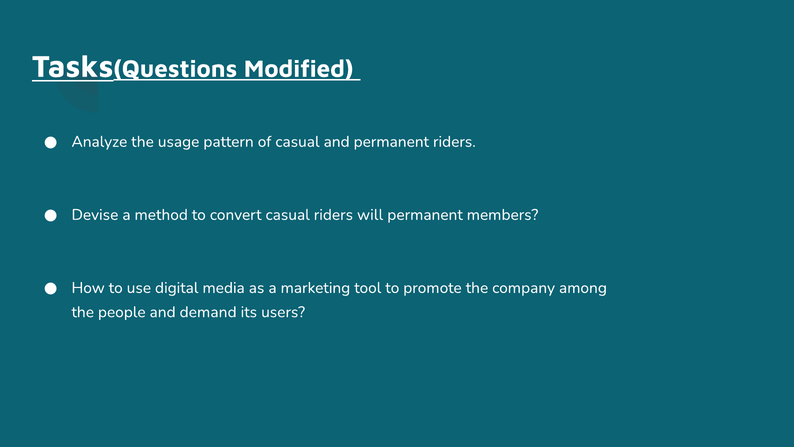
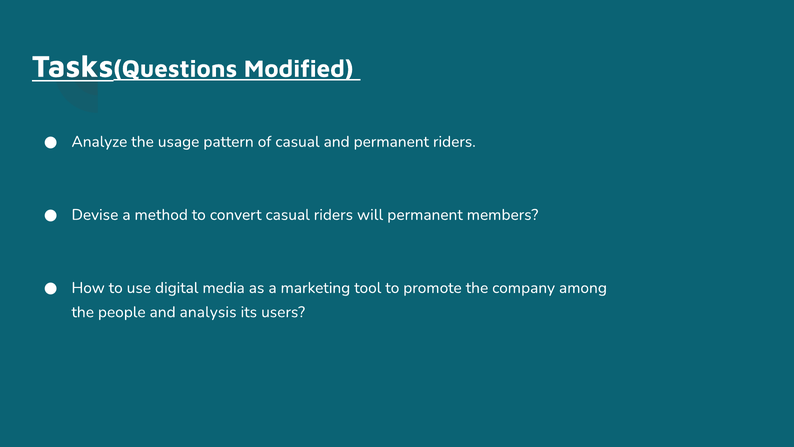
demand: demand -> analysis (208, 312)
